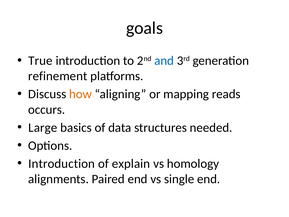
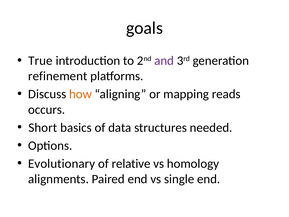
and colour: blue -> purple (164, 61)
Large: Large -> Short (43, 127)
Introduction: Introduction -> Evolutionary (62, 163)
explain: explain -> relative (131, 163)
